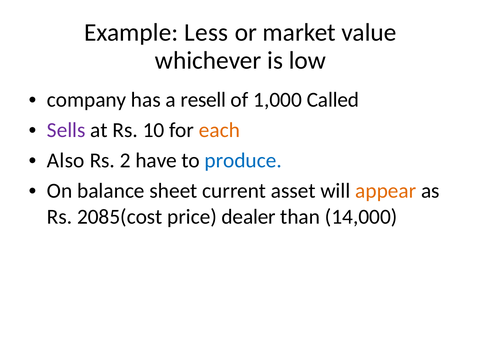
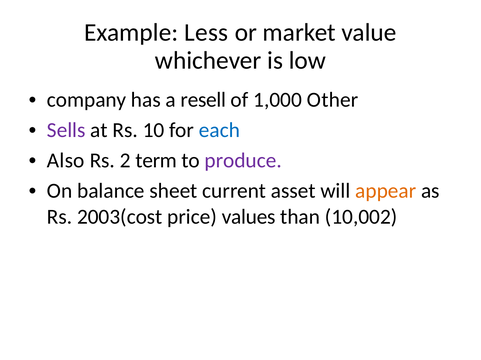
Called: Called -> Other (333, 100)
each colour: orange -> blue (219, 130)
have: have -> term (156, 161)
produce colour: blue -> purple (243, 161)
2085(cost: 2085(cost -> 2003(cost (120, 217)
dealer: dealer -> values (249, 217)
14,000: 14,000 -> 10,002 (361, 217)
